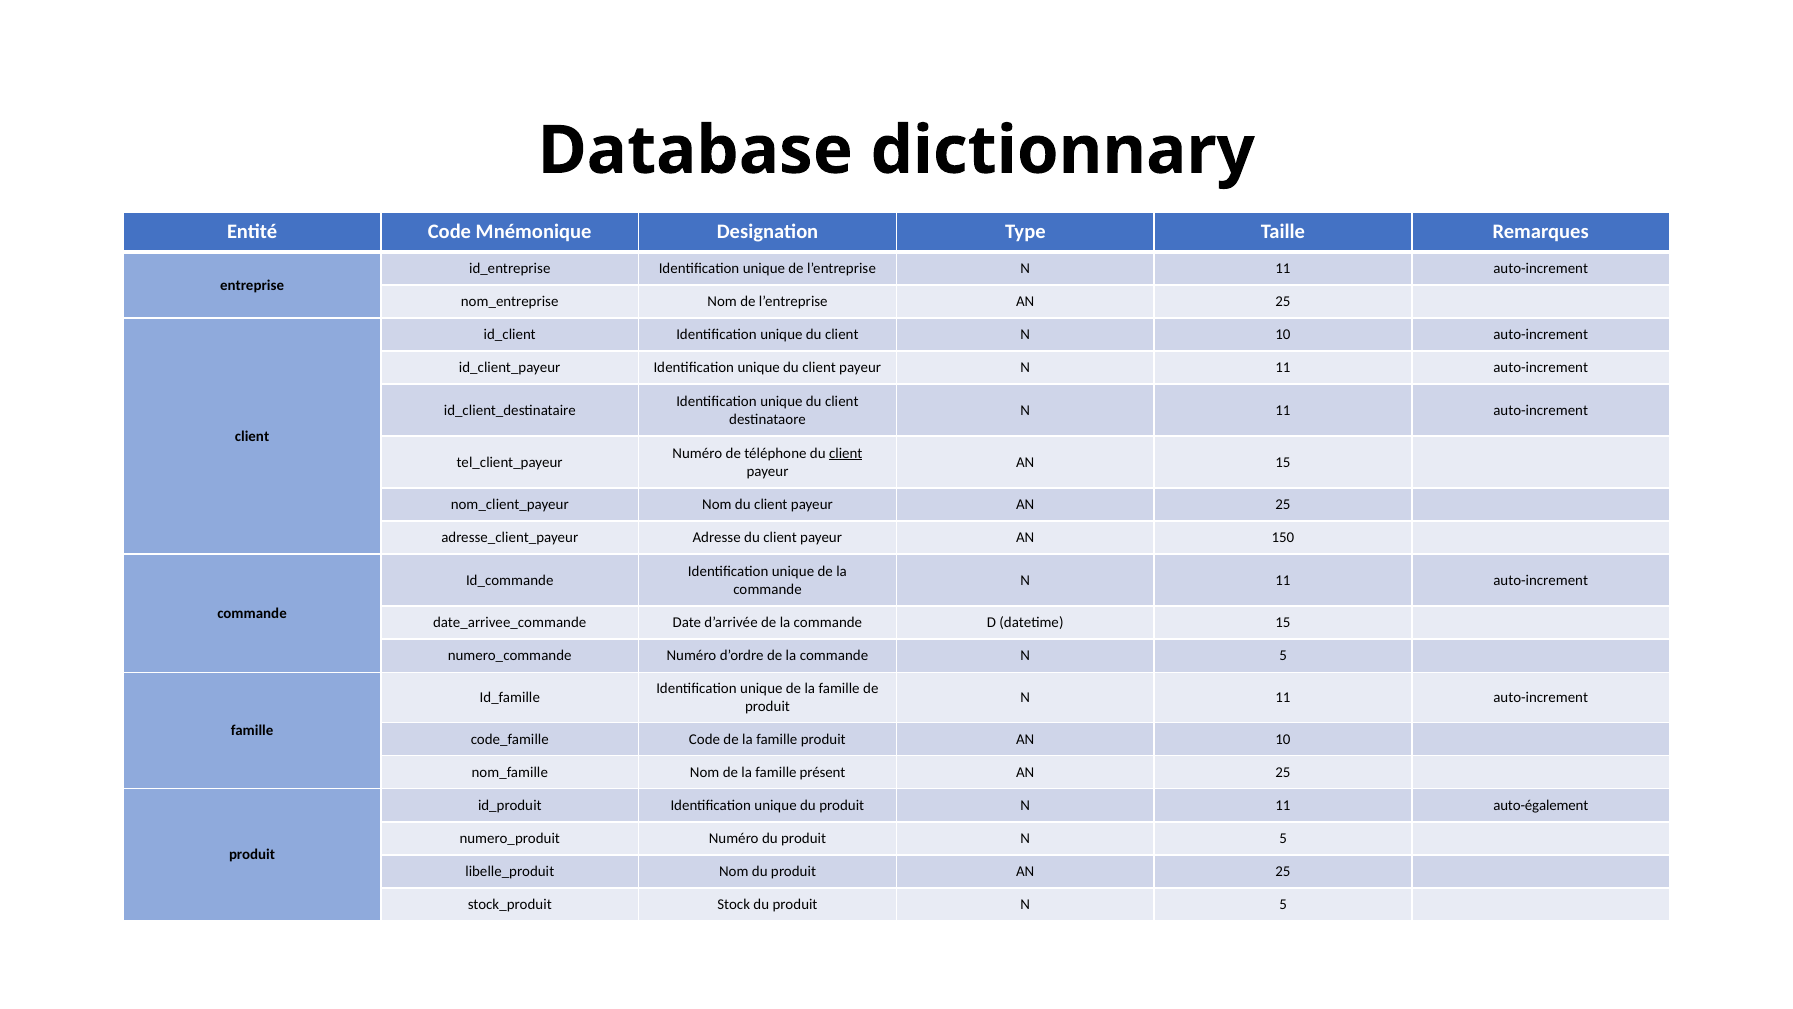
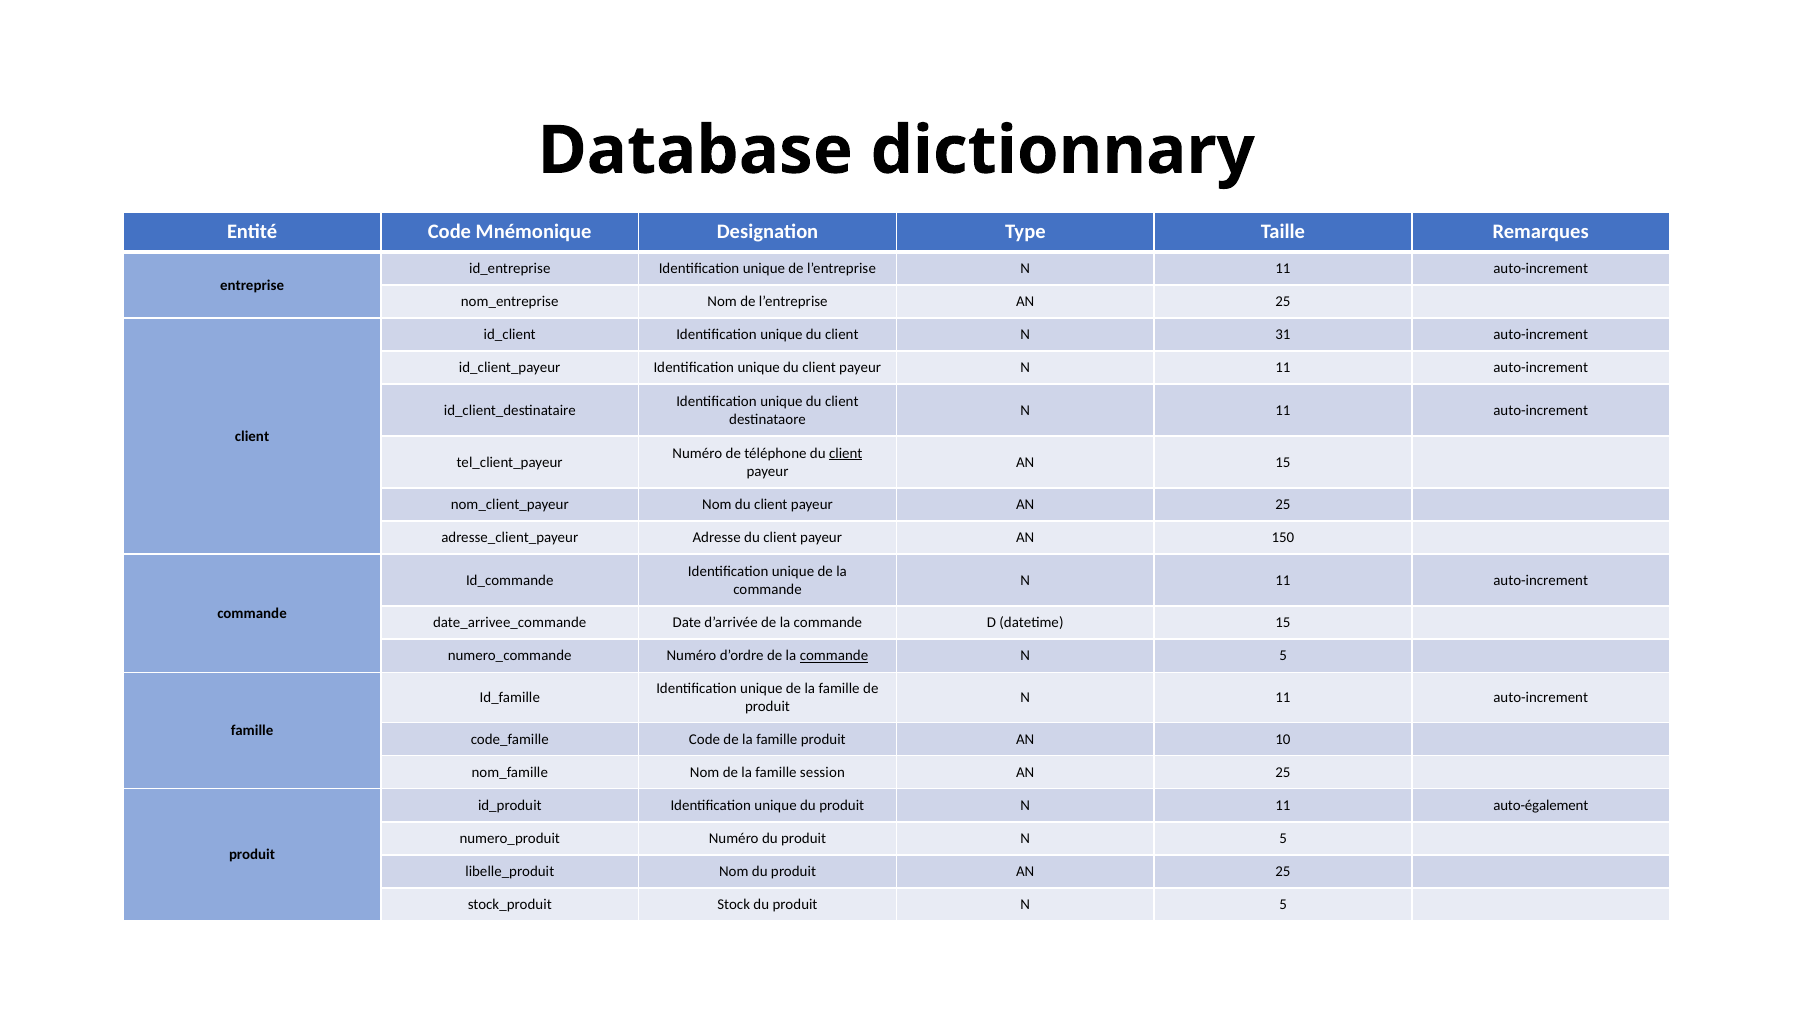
N 10: 10 -> 31 (1283, 335)
commande underline: none -> present (834, 656)
présent: présent -> session (822, 772)
